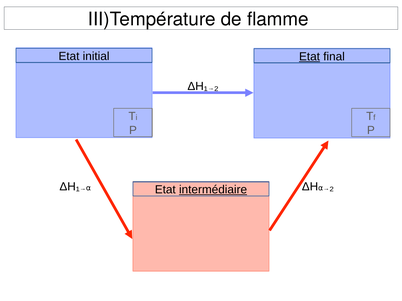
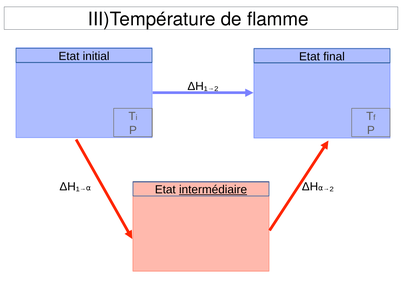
Etat underline: present -> none (310, 57)
